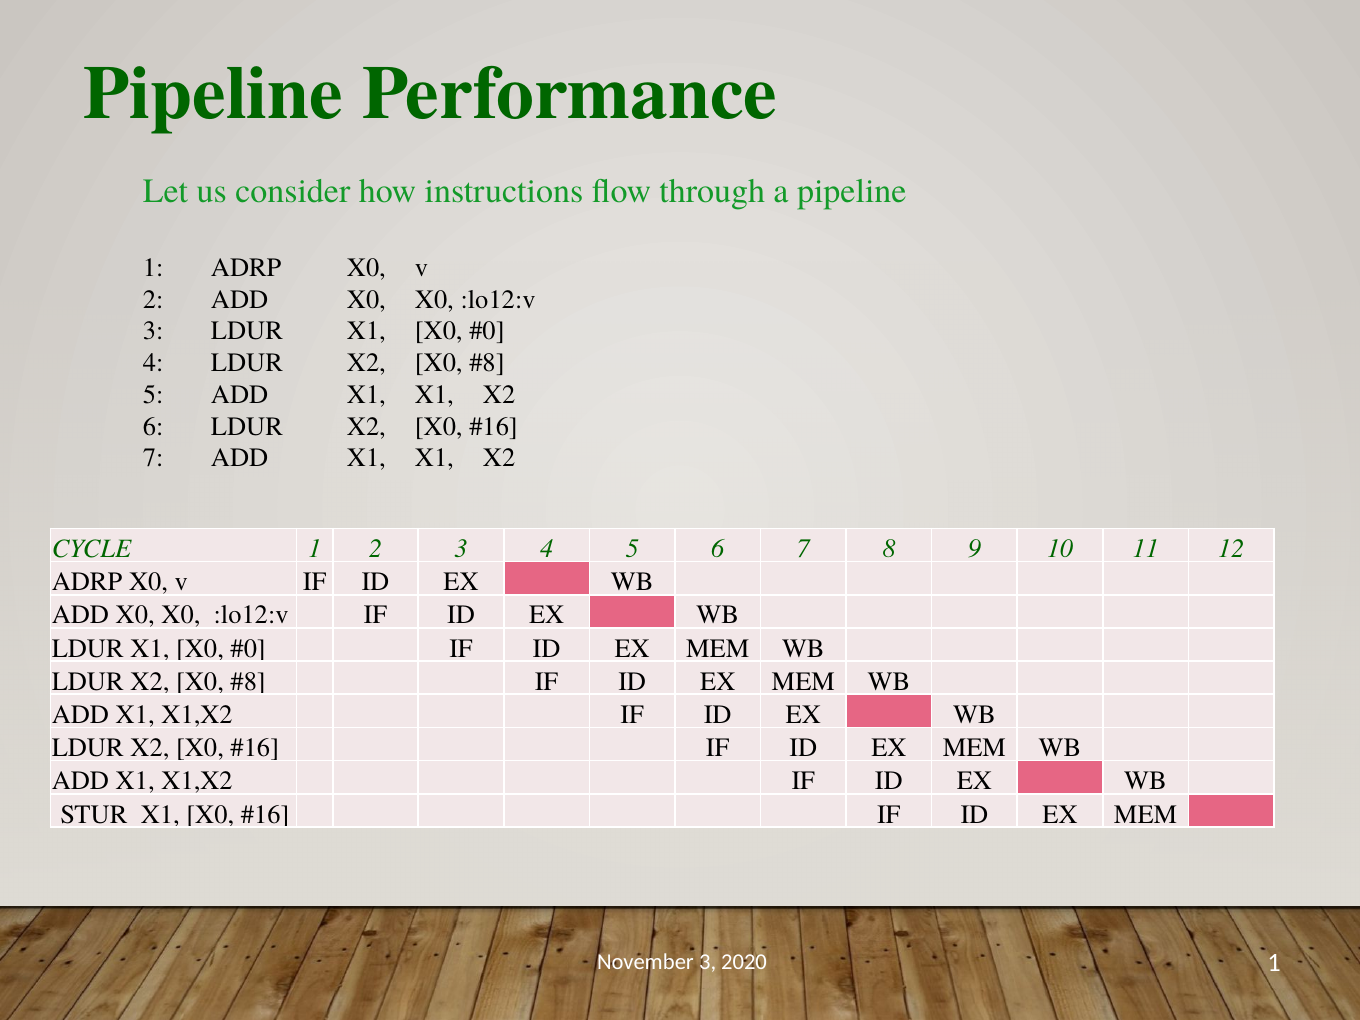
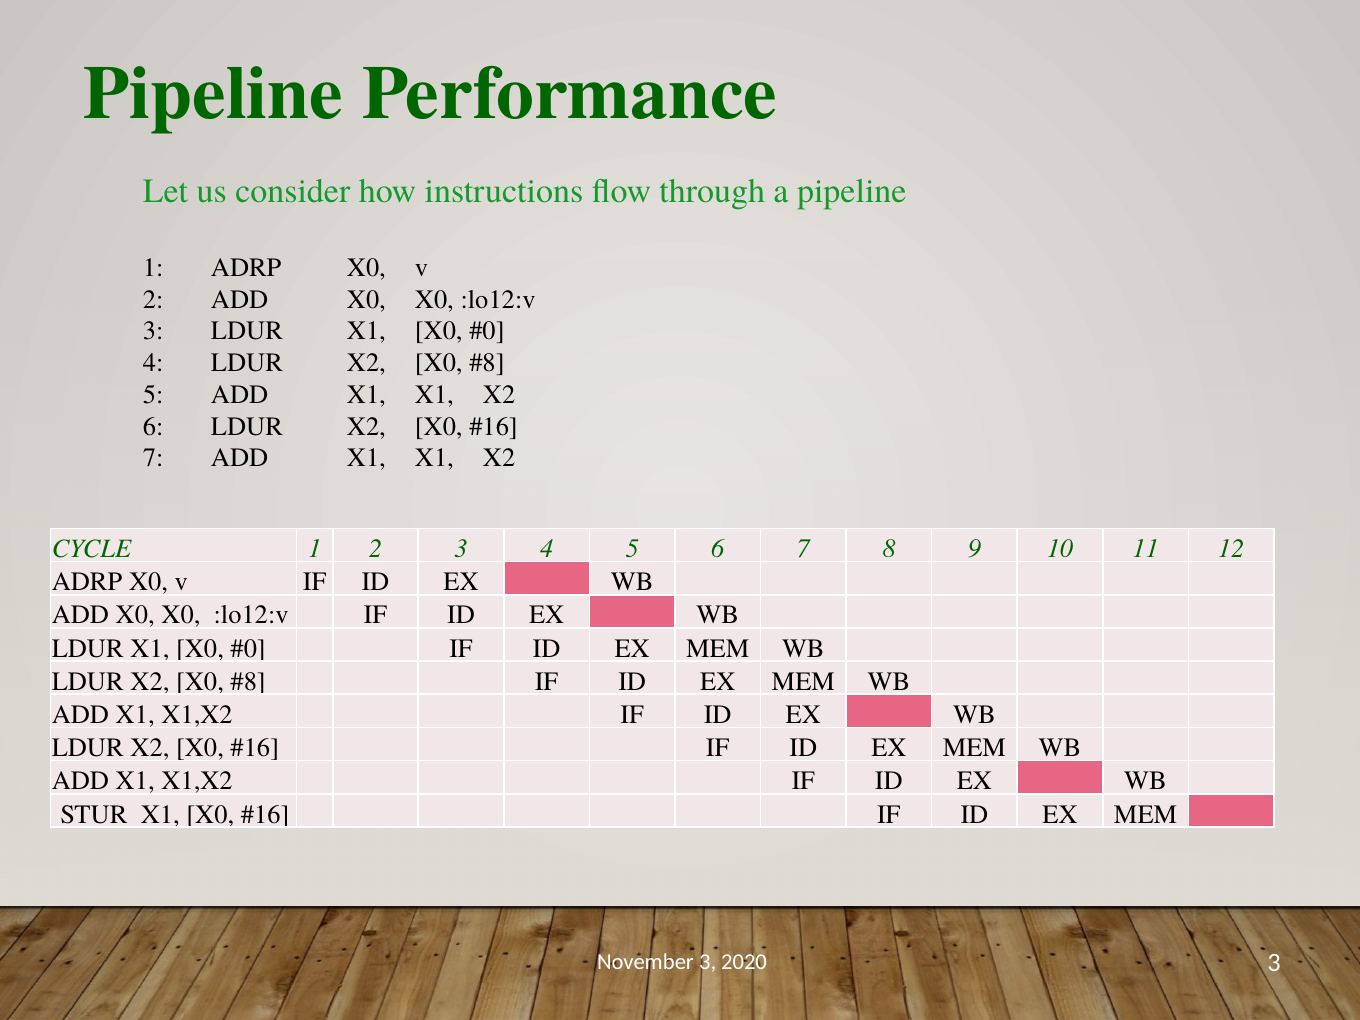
2020 1: 1 -> 3 (1274, 963)
